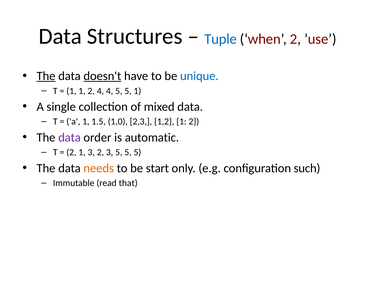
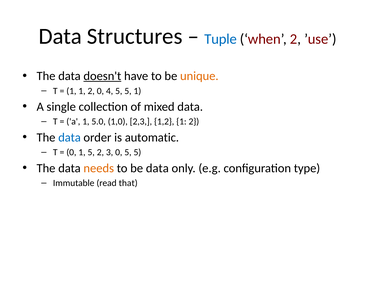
The underline: present -> none (46, 76)
unique colour: blue -> orange (199, 76)
2 4: 4 -> 0 (100, 91)
1.5: 1.5 -> 5.0 (99, 121)
data colour: purple -> blue (70, 137)
2: 2 -> 0 (71, 152)
1 3: 3 -> 5 (91, 152)
3 5: 5 -> 0 (119, 152)
be start: start -> data (157, 168)
such: such -> type (307, 168)
